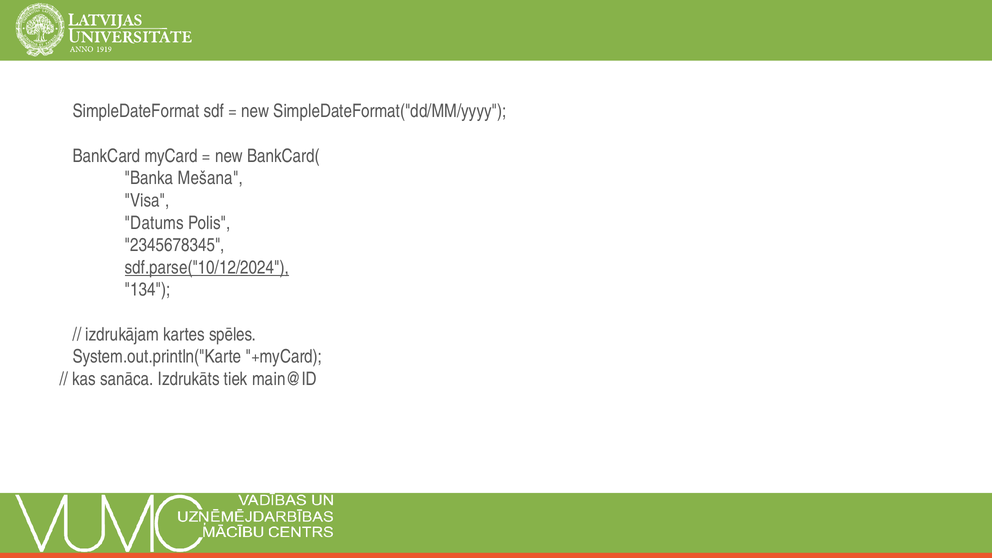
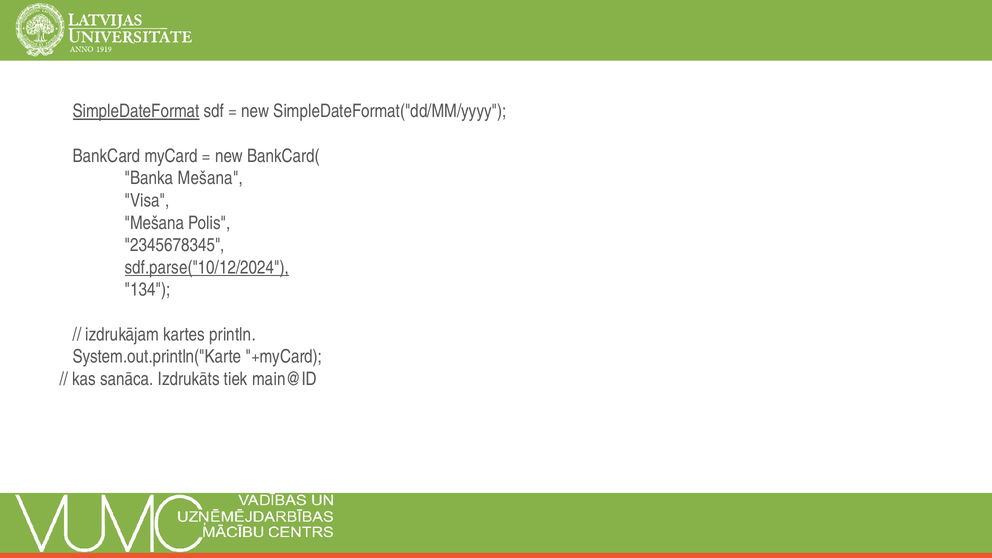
SimpleDateFormat underline: none -> present (136, 111)
Datums: Datums -> Mešana (154, 223)
spēles: spēles -> println (232, 334)
